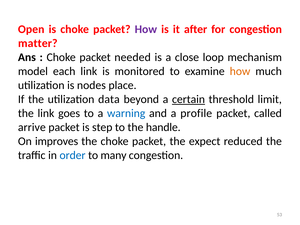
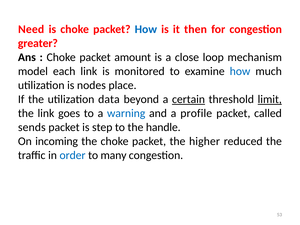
Open: Open -> Need (31, 29)
How colour: purple -> blue (146, 29)
after: after -> then (195, 29)
matter: matter -> greater (38, 43)
needed: needed -> amount (133, 57)
how colour: orange -> blue (240, 71)
limit underline: none -> present (270, 99)
arrive: arrive -> sends (32, 127)
improves: improves -> incoming (57, 141)
expect: expect -> higher (205, 141)
